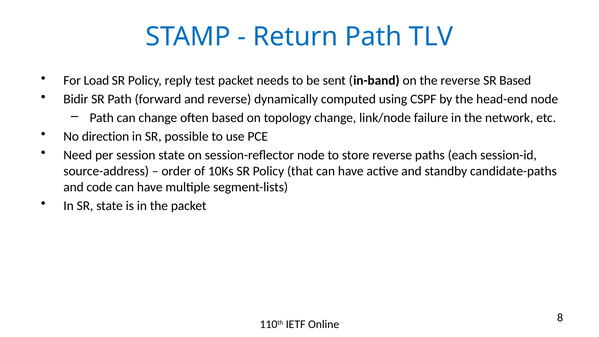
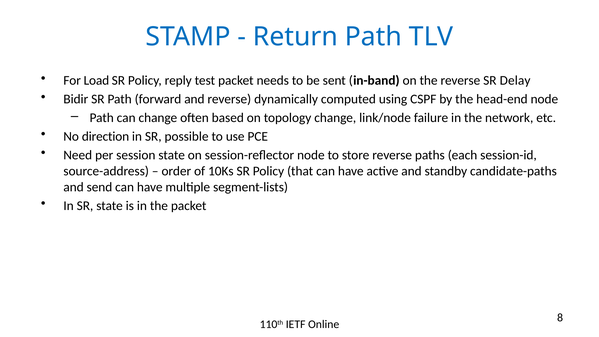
SR Based: Based -> Delay (515, 81)
code: code -> send (99, 187)
